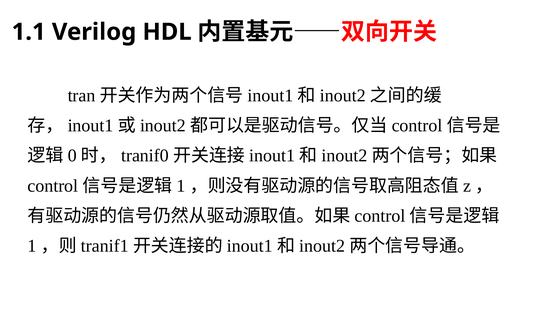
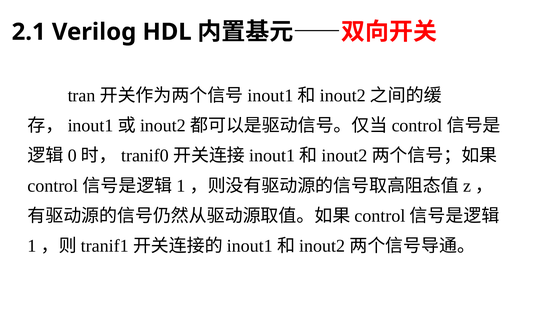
1.1: 1.1 -> 2.1 (29, 32)
